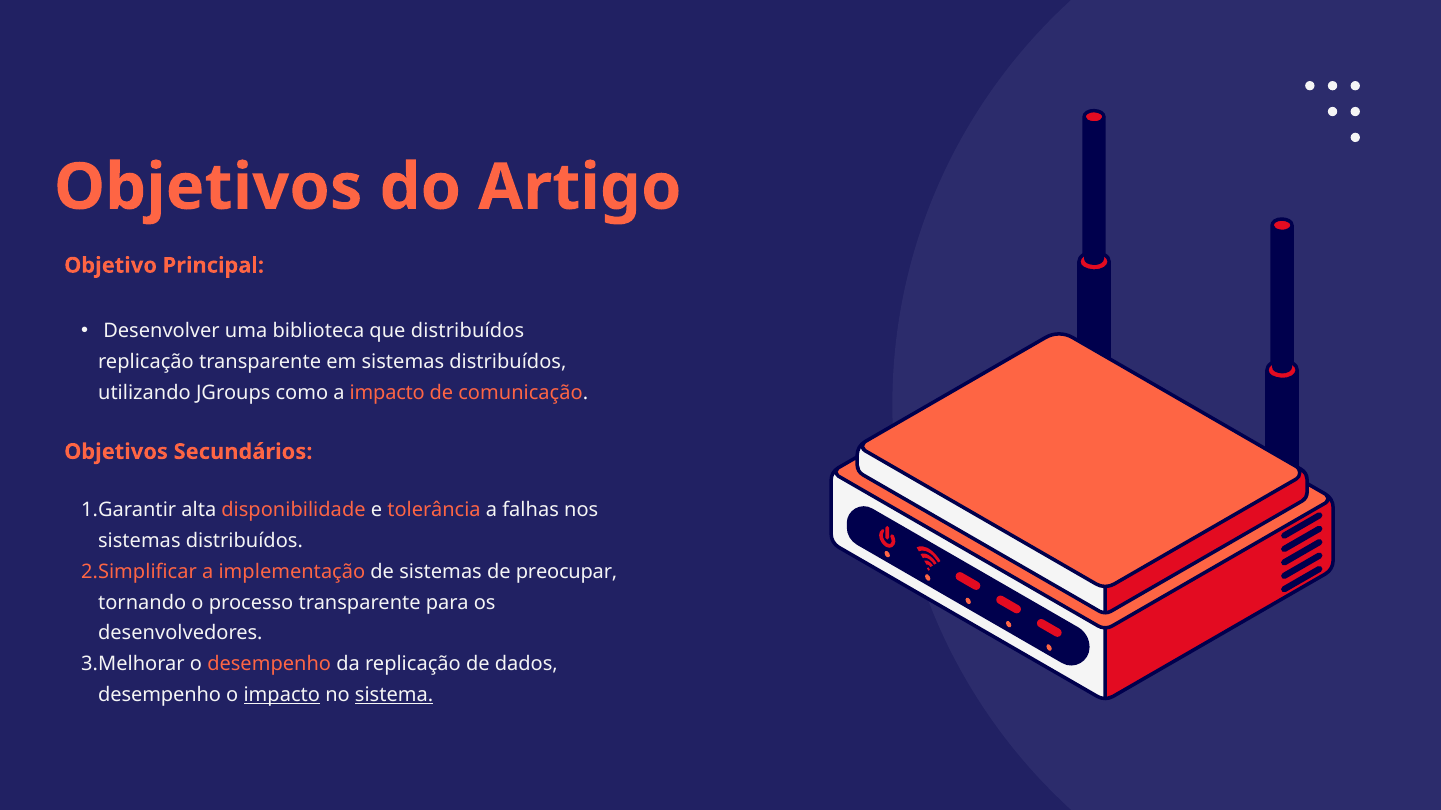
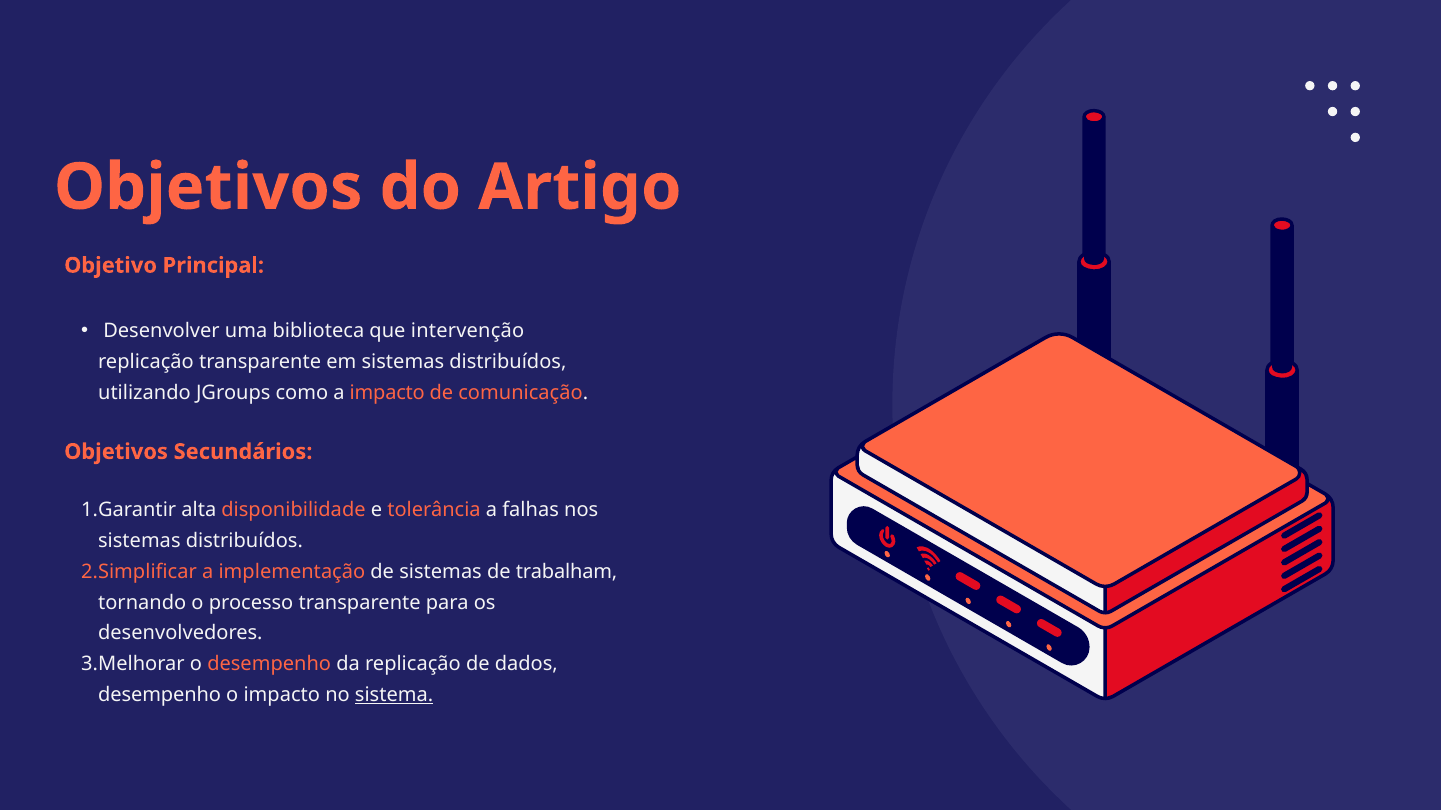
que distribuídos: distribuídos -> intervenção (468, 331)
preocupar: preocupar -> trabalham (567, 572)
impacto underline: present -> none (282, 695)
